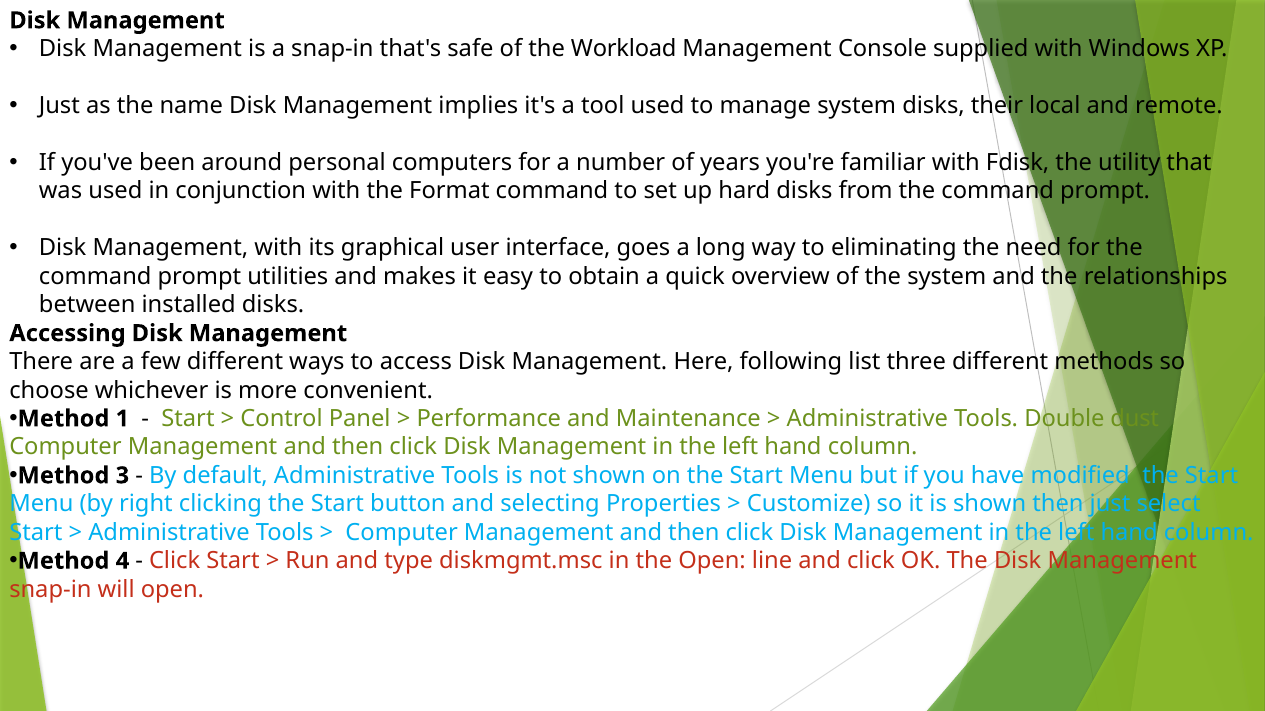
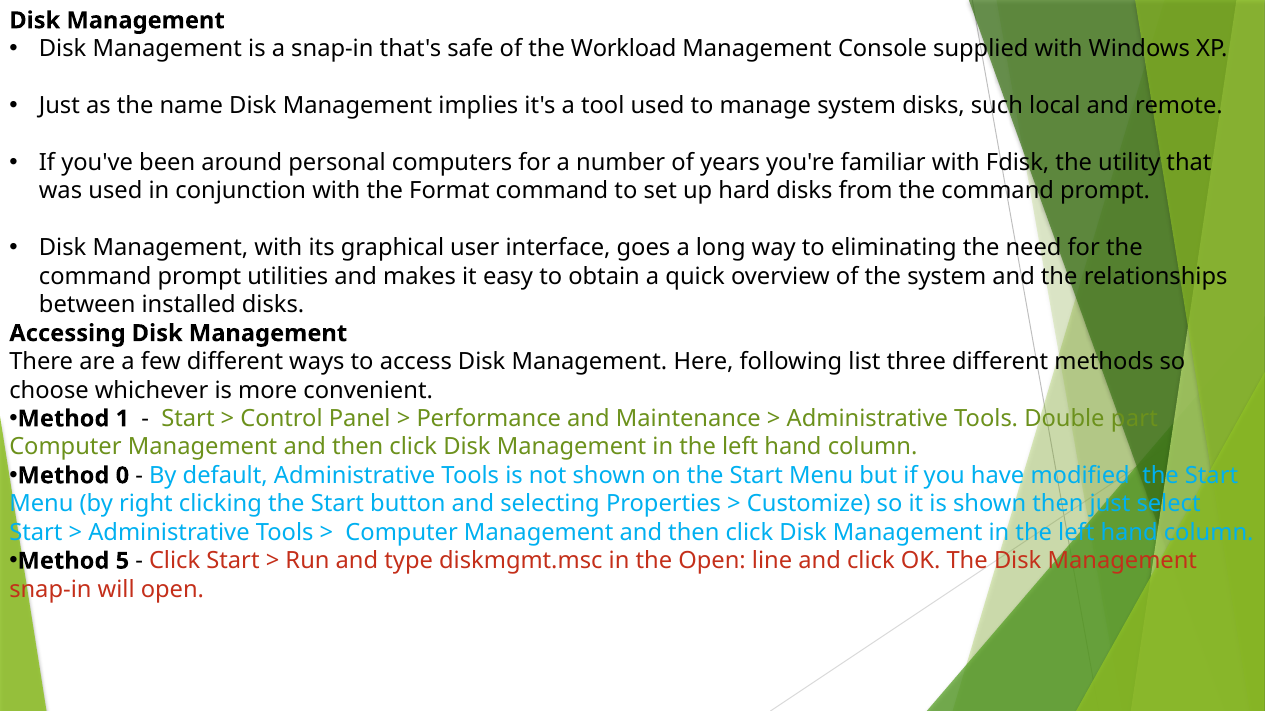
their: their -> such (997, 106)
dust: dust -> part (1134, 419)
3: 3 -> 0 (122, 476)
4: 4 -> 5 (122, 561)
